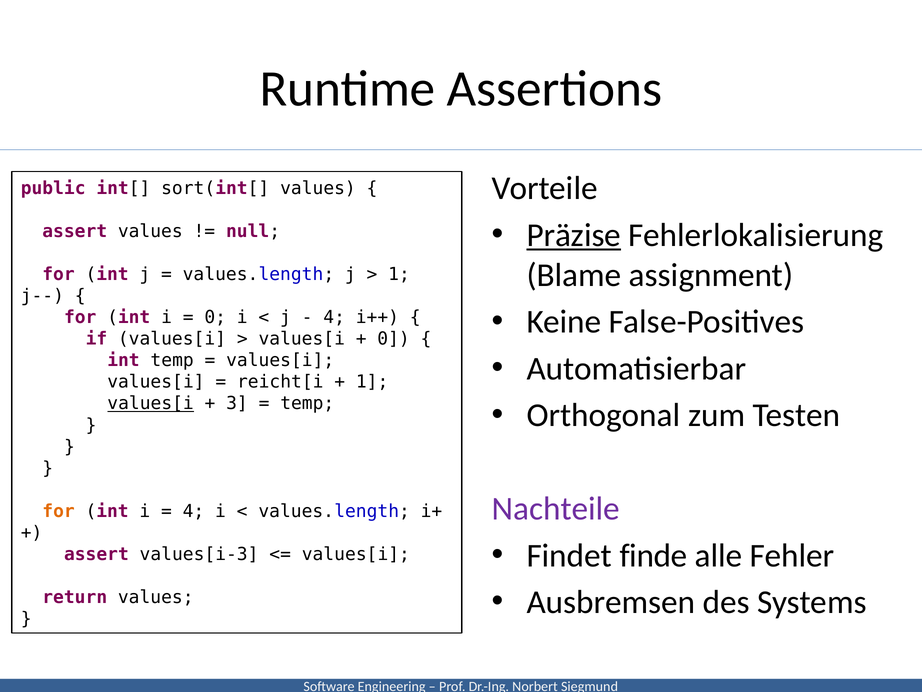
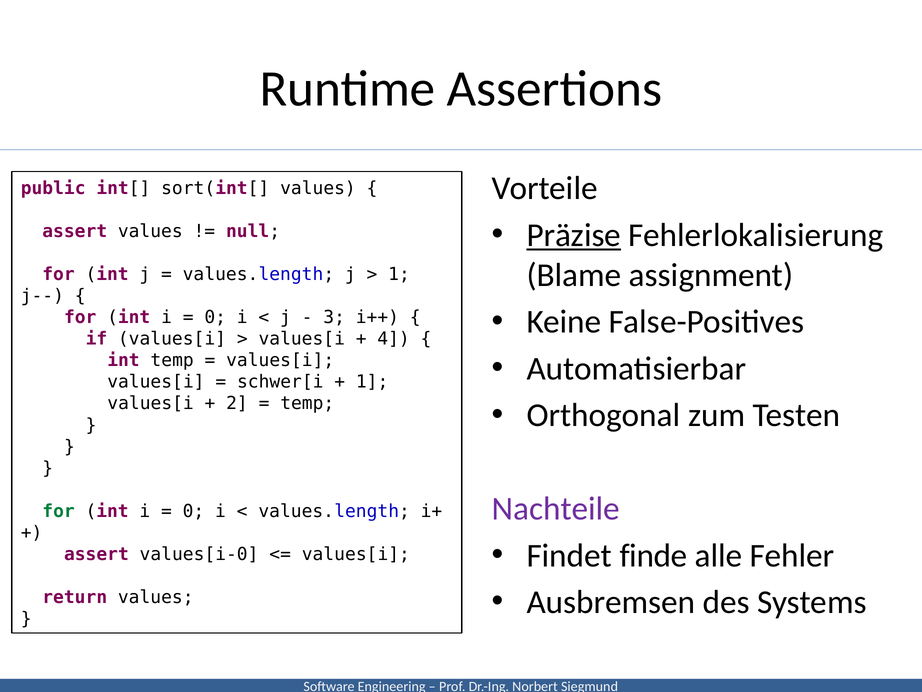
4: 4 -> 3 (334, 317)
0: 0 -> 4 (394, 339)
reicht[i: reicht[i -> schwer[i (280, 382)
values[i underline: present -> none (151, 403)
3: 3 -> 2 (237, 403)
for colour: orange -> green (59, 511)
4: 4 -> 0 (193, 511)
values[i-3: values[i-3 -> values[i-0 (199, 554)
